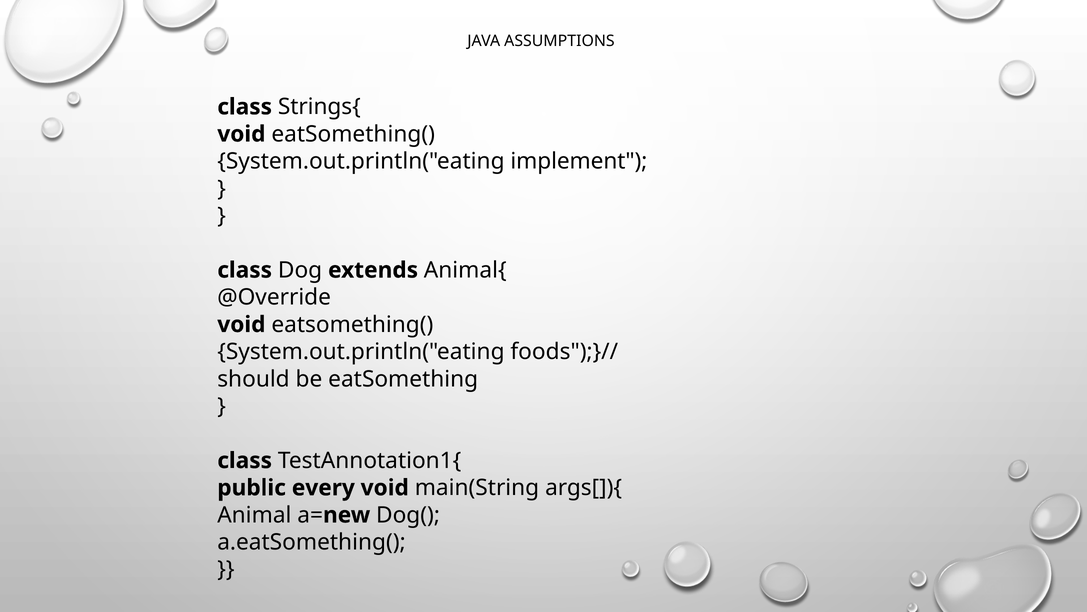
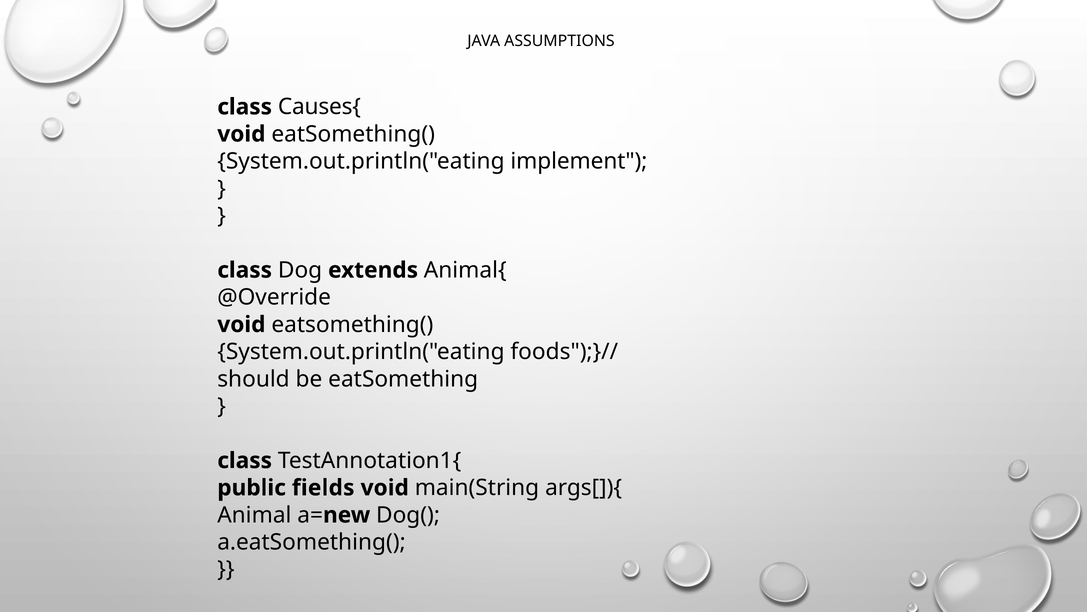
Strings{: Strings{ -> Causes{ (319, 107)
every: every -> fields (323, 487)
